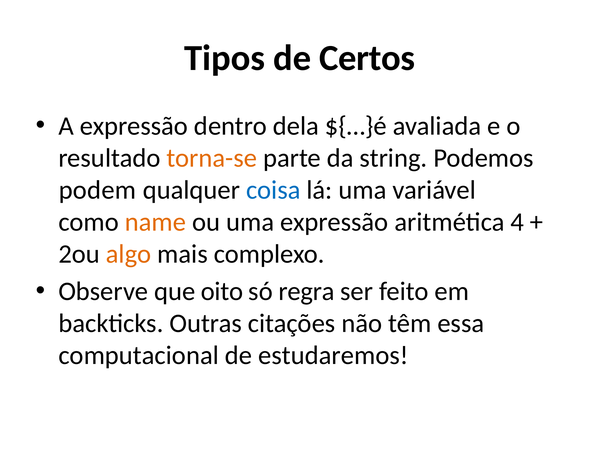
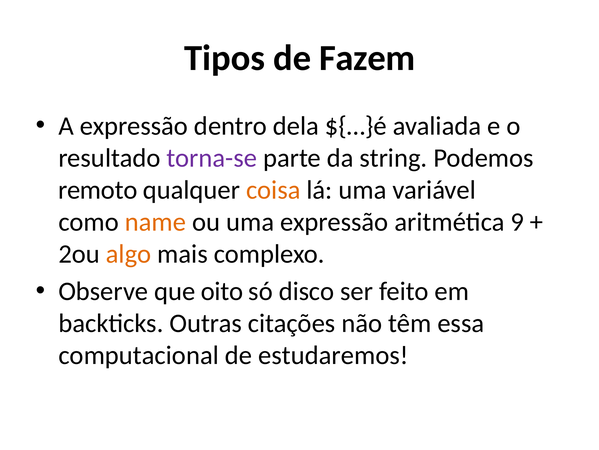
Certos: Certos -> Fazem (367, 58)
torna-se colour: orange -> purple (212, 158)
podem: podem -> remoto (98, 190)
coisa colour: blue -> orange (273, 190)
4: 4 -> 9 (517, 222)
regra: regra -> disco (306, 291)
